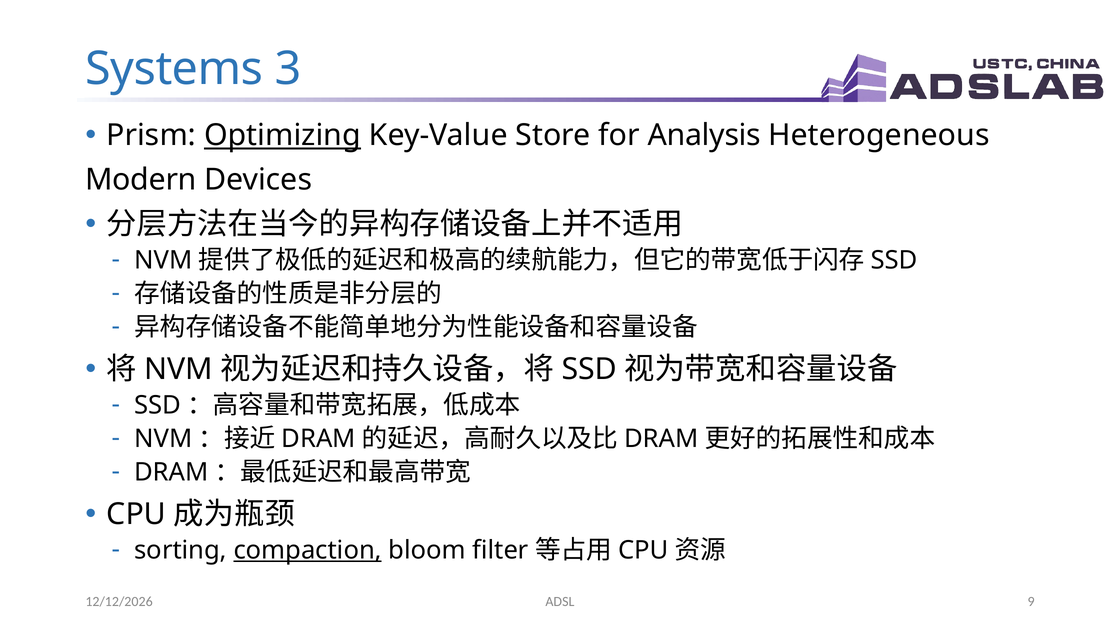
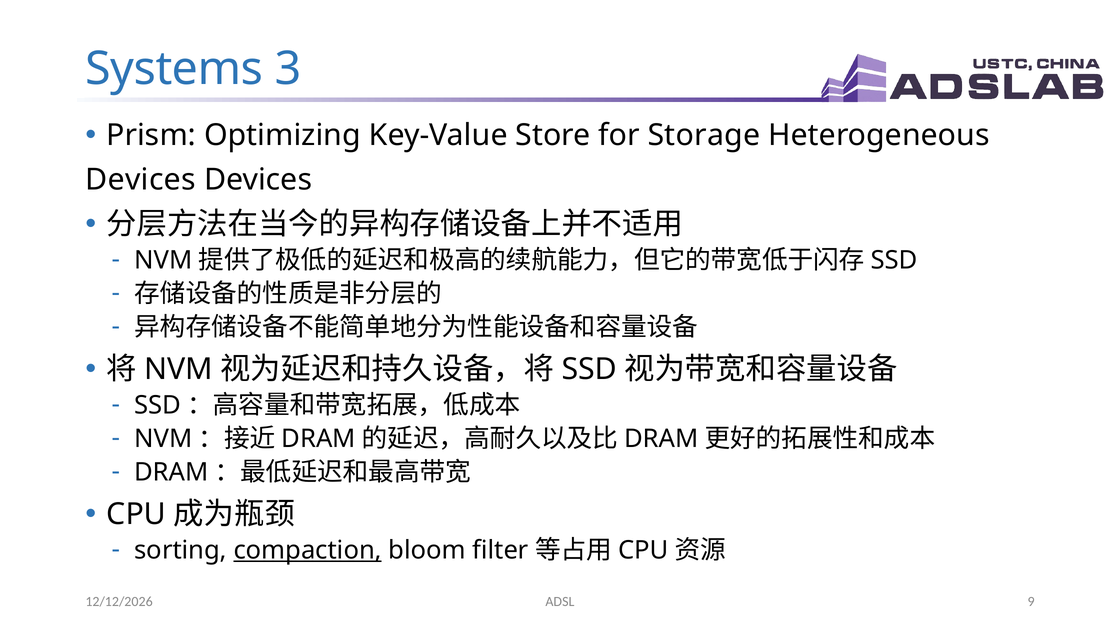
Optimizing underline: present -> none (282, 135)
Analysis: Analysis -> Storage (704, 135)
Modern: Modern -> Devices (141, 180)
